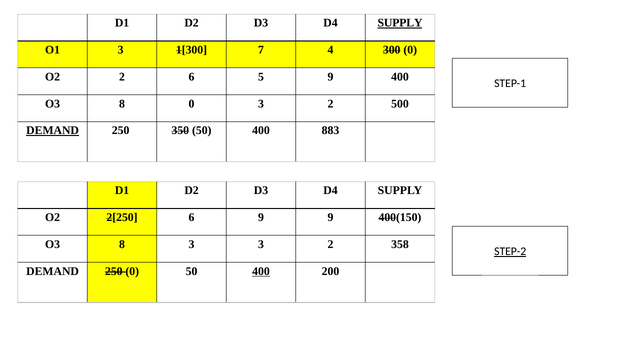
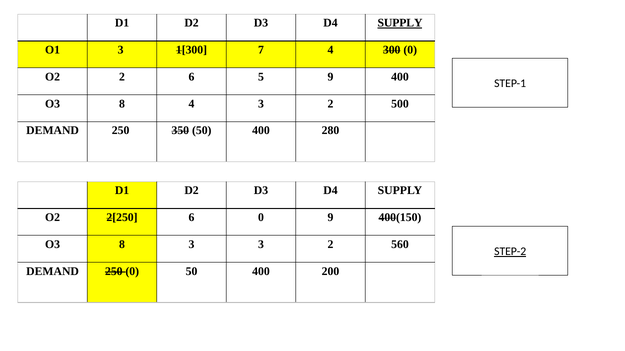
8 0: 0 -> 4 (192, 104)
DEMAND underline: present -> none (53, 131)
883: 883 -> 280 (330, 131)
6 9: 9 -> 0 (261, 218)
358: 358 -> 560 (400, 245)
400 underline: present -> none (261, 272)
